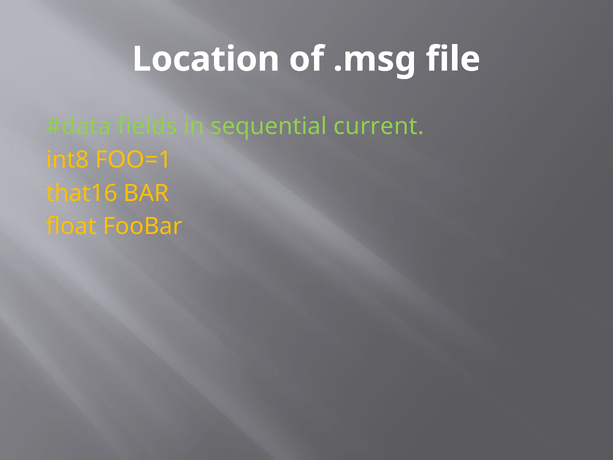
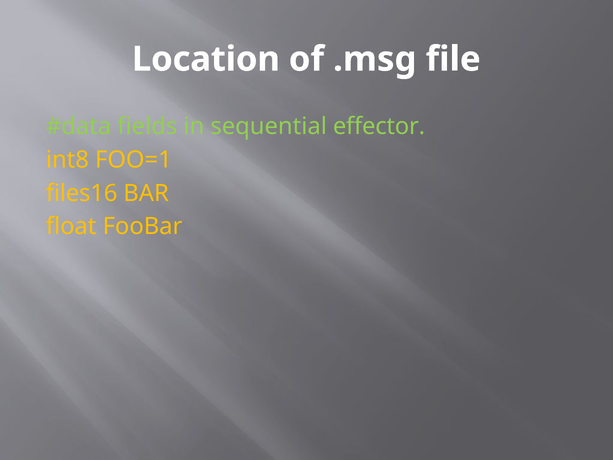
current: current -> effector (379, 126)
that16: that16 -> files16 (82, 193)
